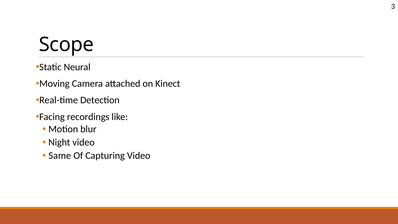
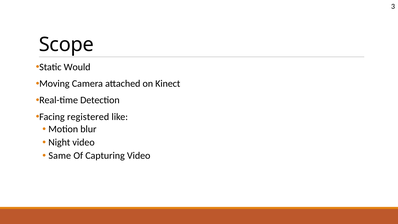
Neural: Neural -> Would (77, 67)
recordings: recordings -> registered (88, 117)
